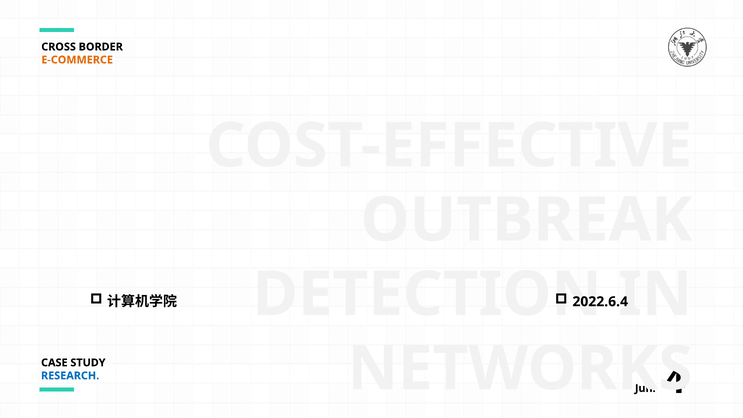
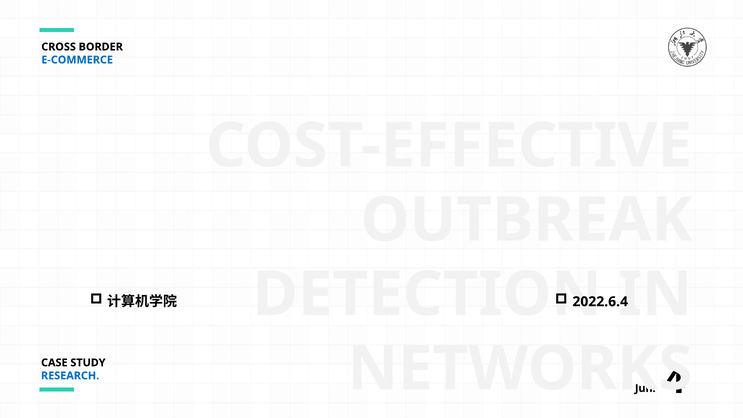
E-COMMERCE colour: orange -> blue (77, 60)
